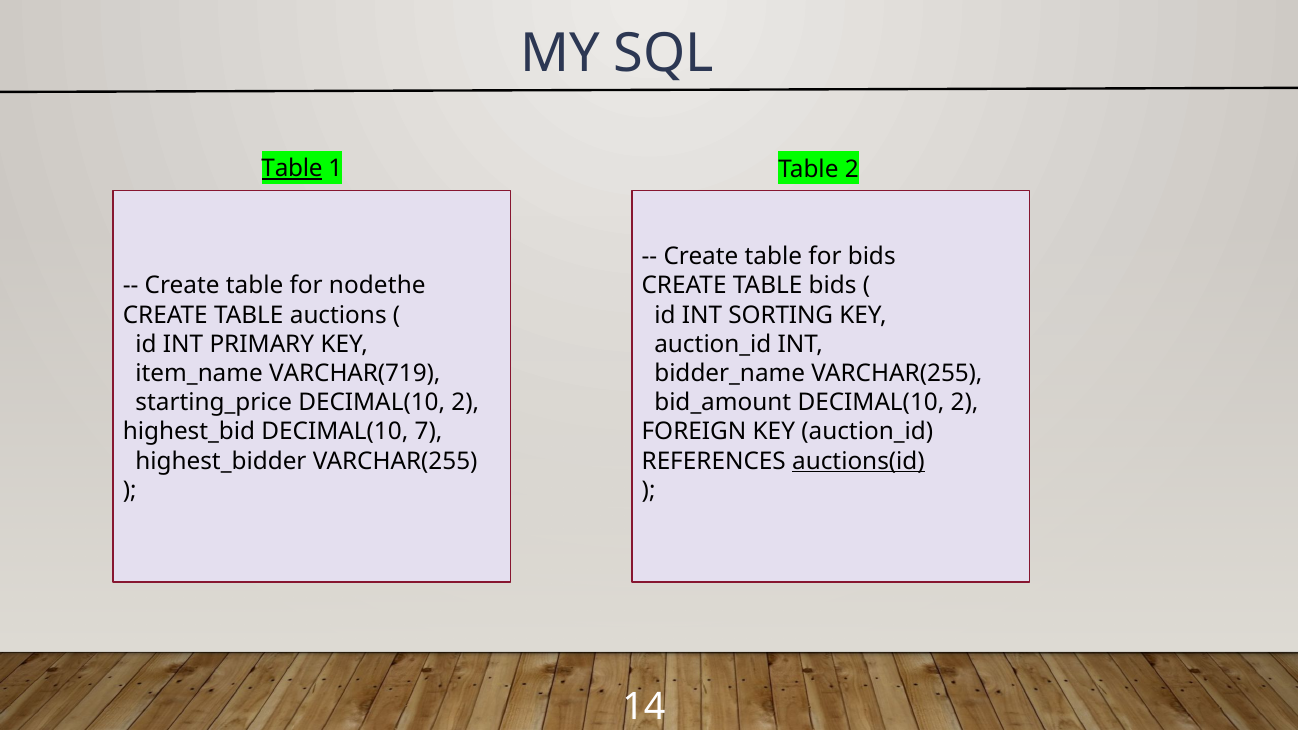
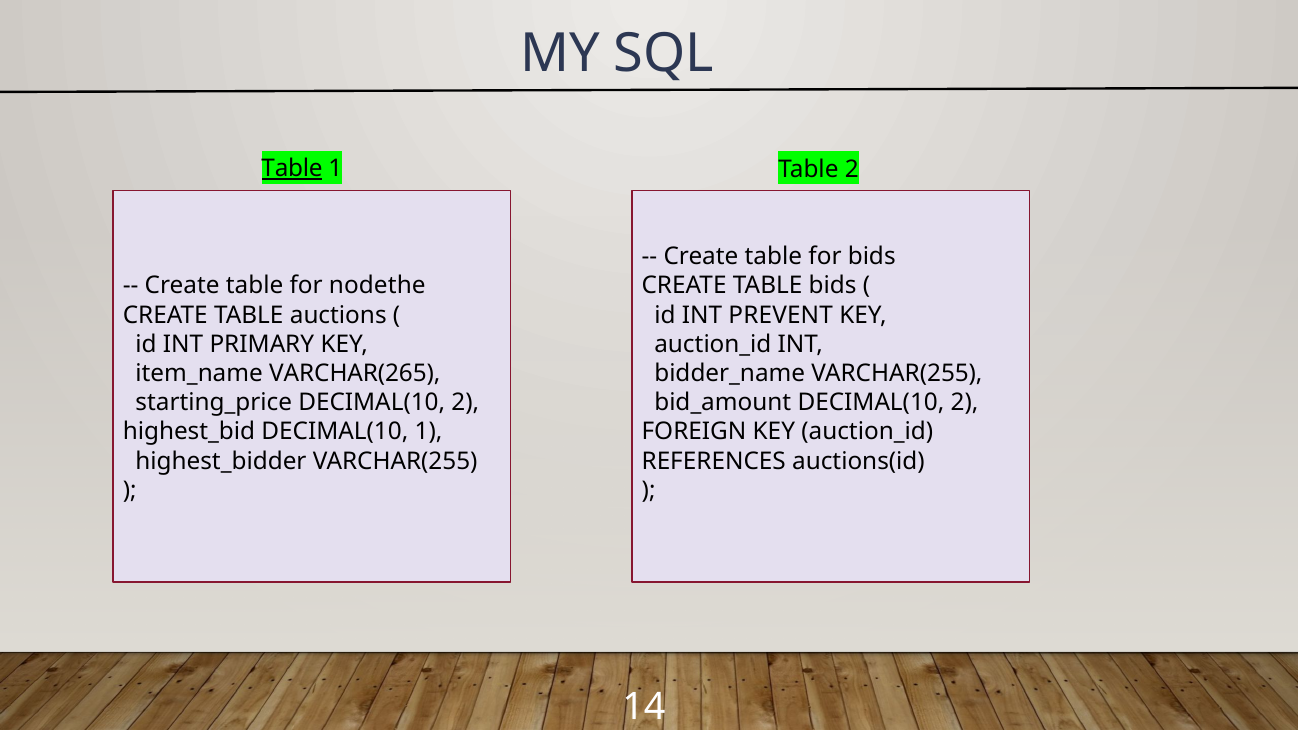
SORTING: SORTING -> PREVENT (781, 315)
VARCHAR(719: VARCHAR(719 -> VARCHAR(265 (355, 373)
DECIMAL(10 7: 7 -> 1 (428, 432)
auctions(id underline: present -> none (858, 461)
